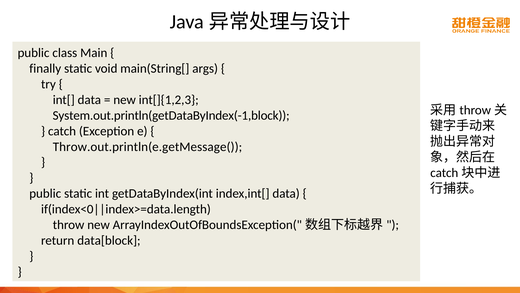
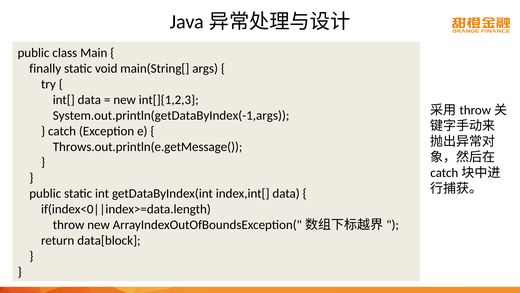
System.out.println(getDataByIndex(-1,block: System.out.println(getDataByIndex(-1,block -> System.out.println(getDataByIndex(-1,args (171, 115)
Throw.out.println(e.getMessage(: Throw.out.println(e.getMessage( -> Throws.out.println(e.getMessage( (148, 146)
